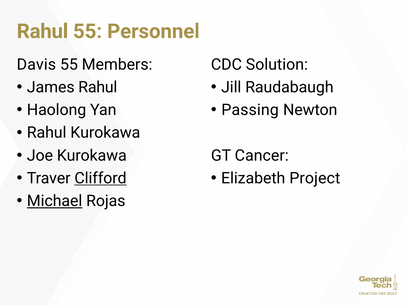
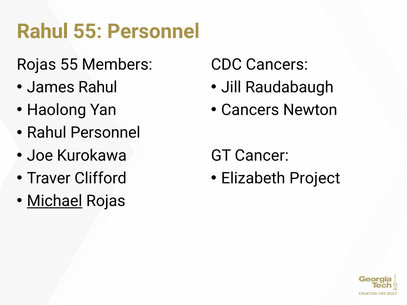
Davis: Davis -> Rojas (36, 65)
CDC Solution: Solution -> Cancers (277, 65)
Passing: Passing -> Cancers (250, 110)
Rahul Kurokawa: Kurokawa -> Personnel (105, 133)
Clifford underline: present -> none (101, 178)
